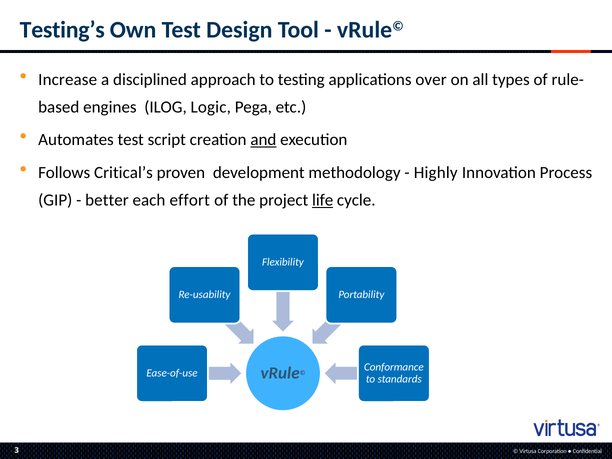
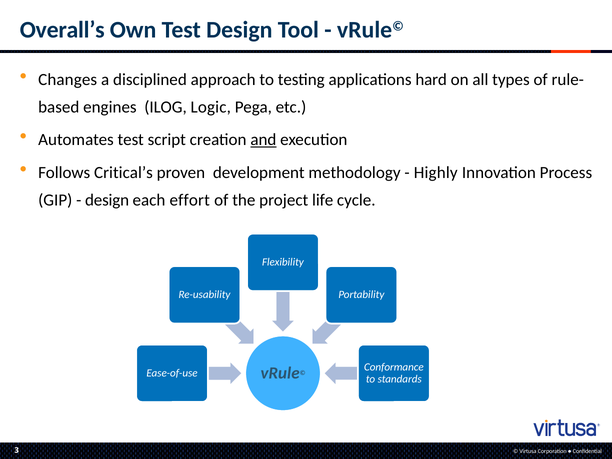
Testing’s: Testing’s -> Overall’s (62, 30)
Increase: Increase -> Changes (68, 80)
over: over -> hard (431, 80)
better: better -> design (107, 200)
life underline: present -> none (323, 200)
